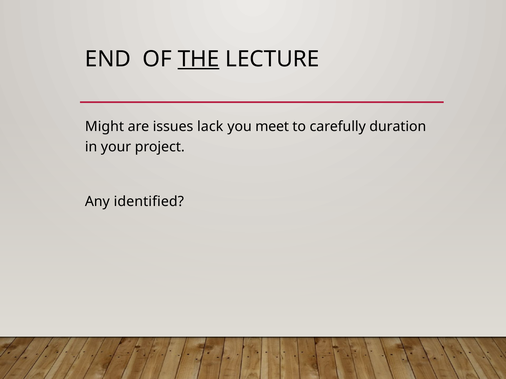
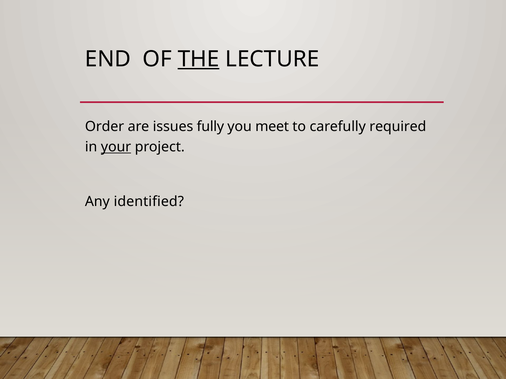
Might: Might -> Order (105, 127)
lack: lack -> fully (210, 127)
duration: duration -> required (398, 127)
your underline: none -> present (116, 147)
